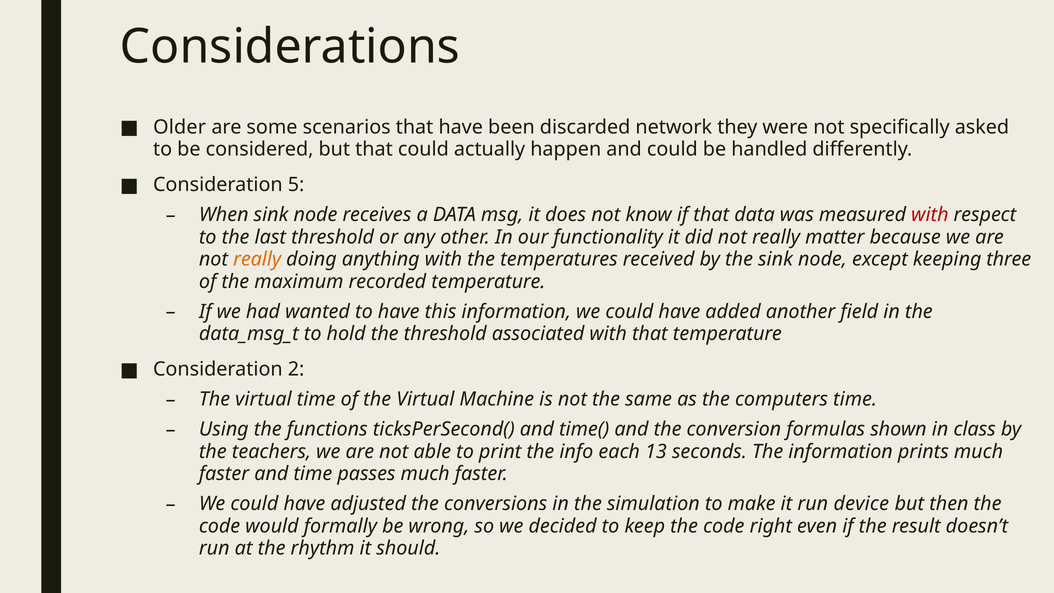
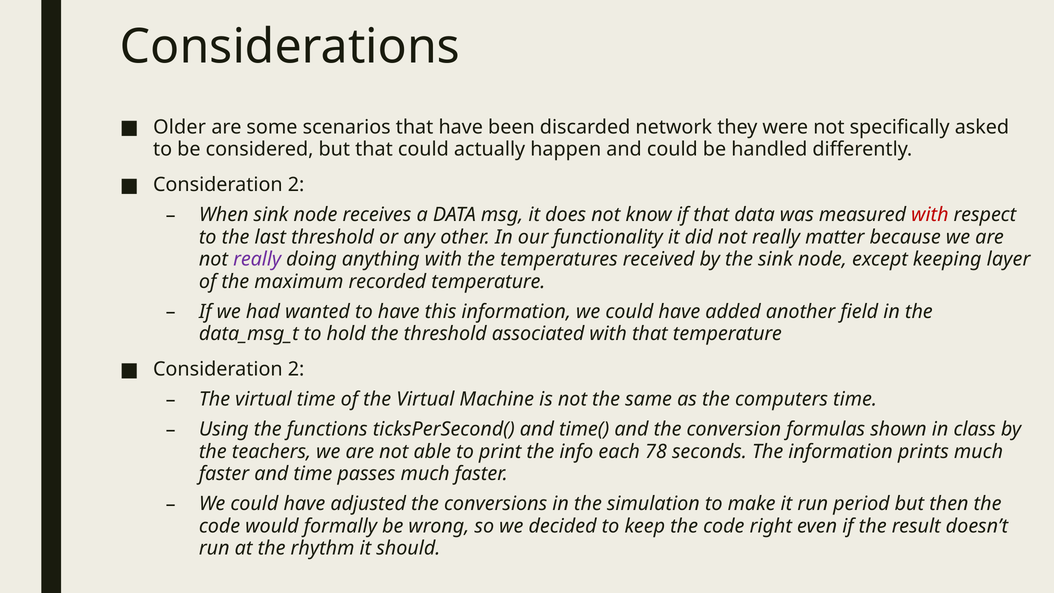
5: 5 -> 2 (296, 185)
really colour: orange -> purple (257, 259)
three: three -> layer (1009, 259)
13: 13 -> 78 (656, 452)
device: device -> period (861, 504)
